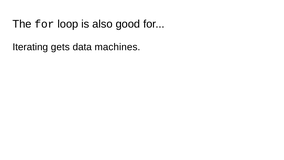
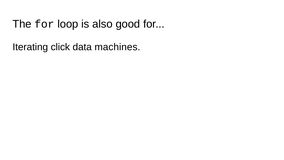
gets: gets -> click (60, 47)
